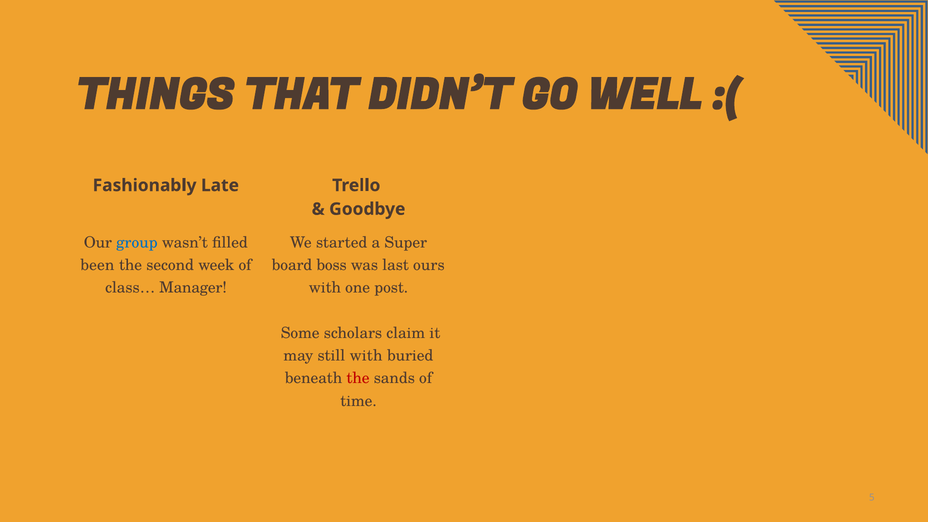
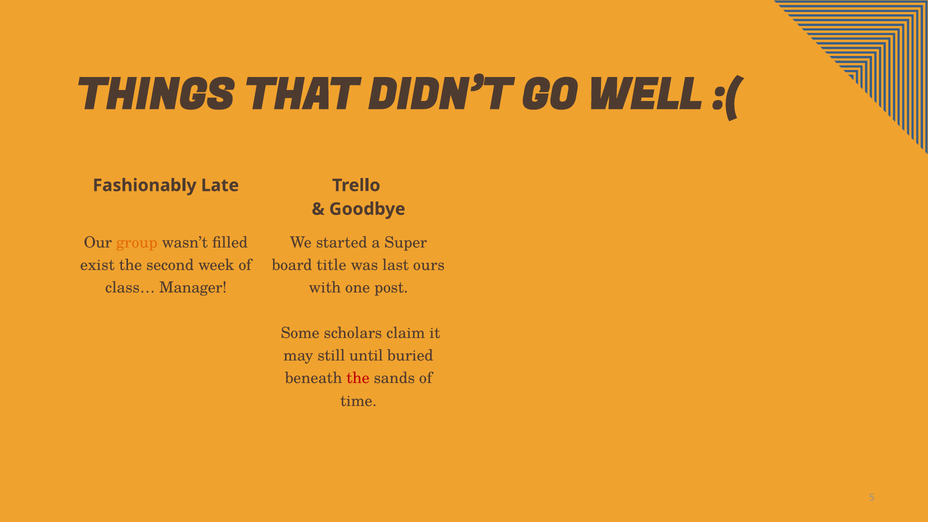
group colour: blue -> orange (137, 242)
been: been -> exist (97, 265)
boss: boss -> title (331, 265)
still with: with -> until (366, 356)
